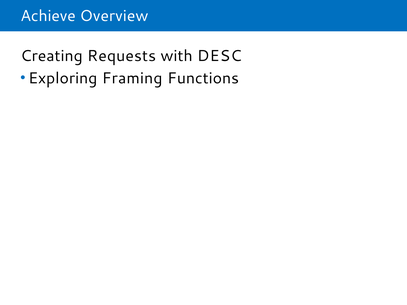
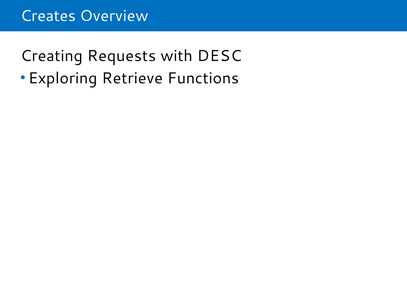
Achieve: Achieve -> Creates (48, 16)
Framing: Framing -> Retrieve (132, 78)
